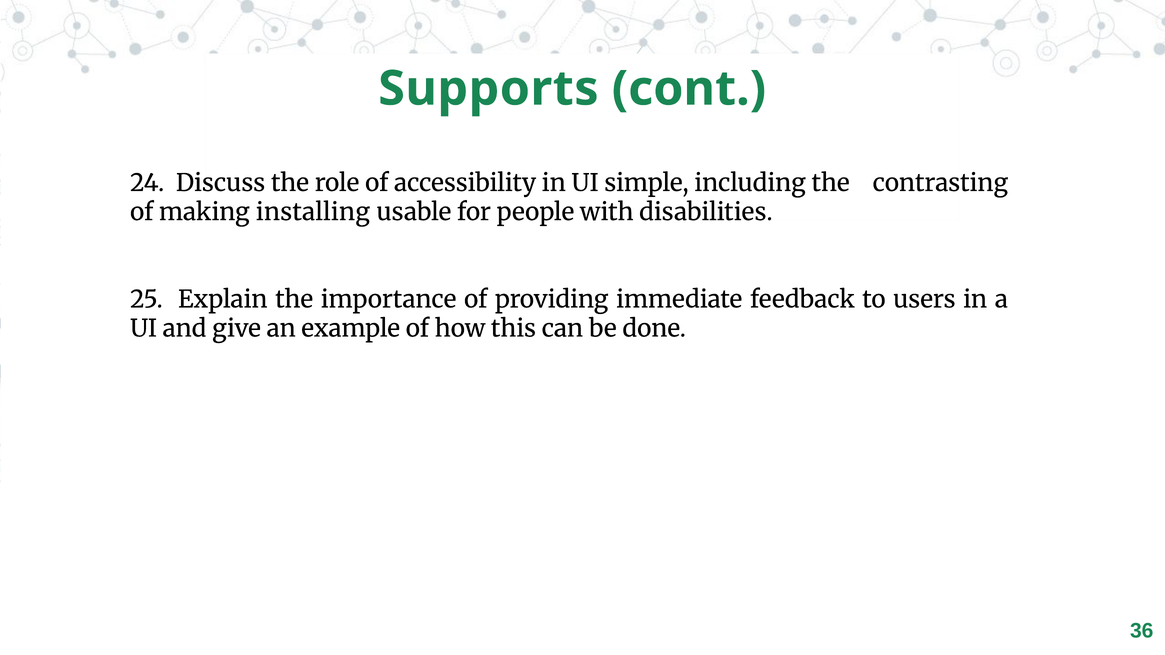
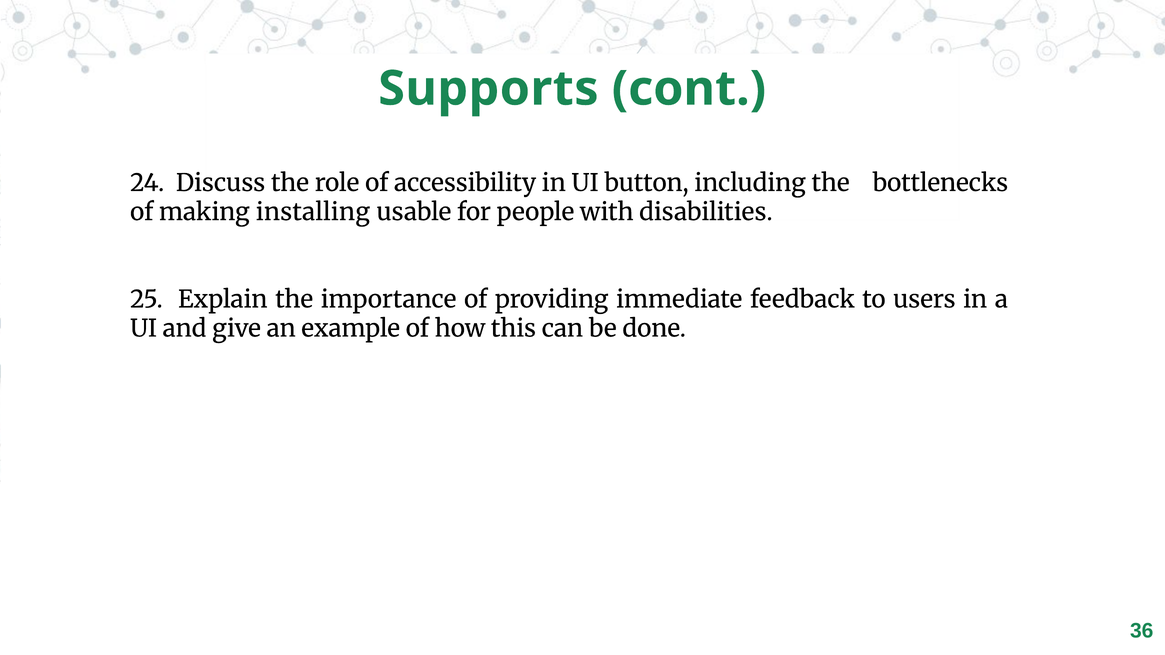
simple: simple -> button (647, 183)
contrasting: contrasting -> bottlenecks (940, 183)
